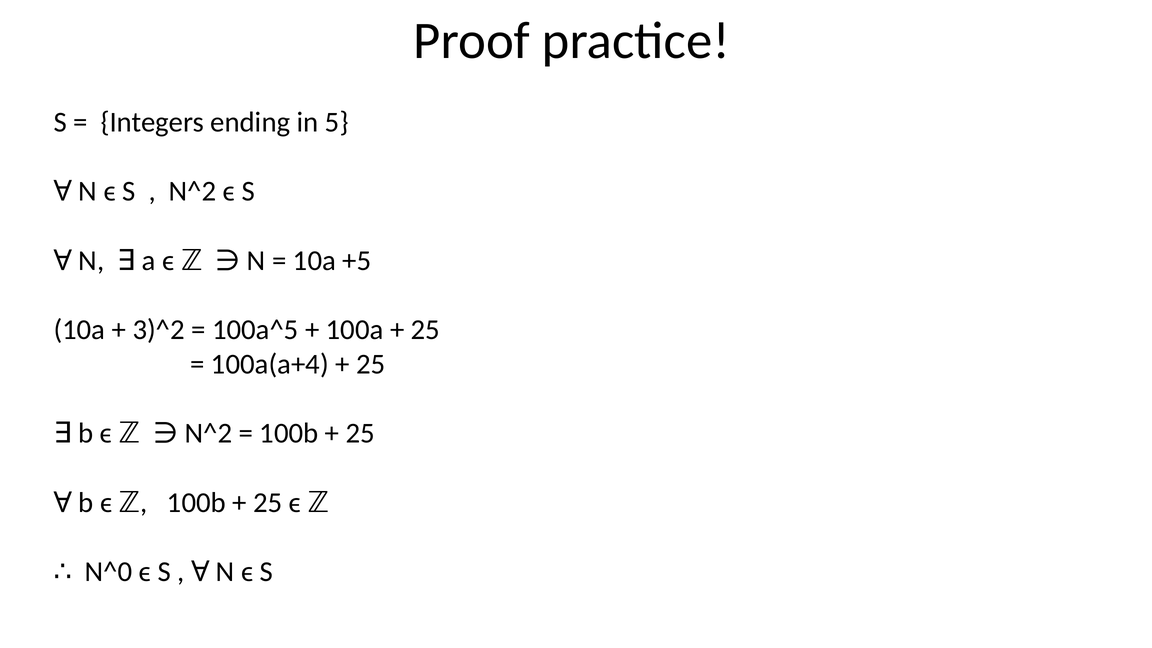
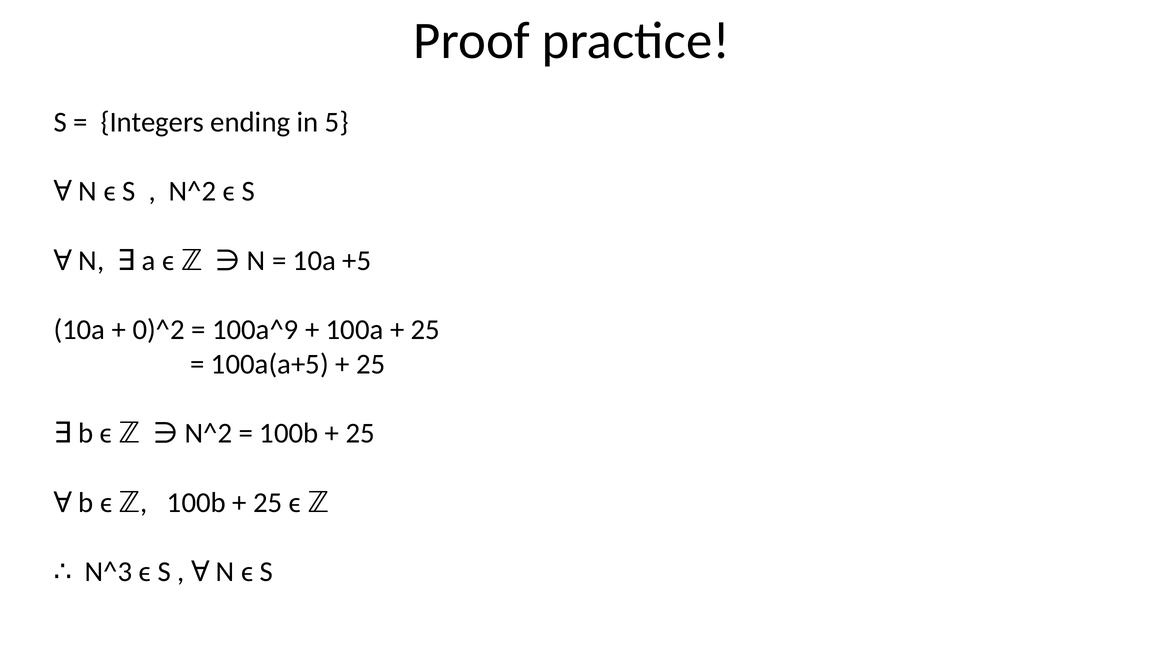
3)^2: 3)^2 -> 0)^2 (159, 330)
100a^5: 100a^5 -> 100a^9 (255, 330)
100a(a+4: 100a(a+4 -> 100a(a+5 (270, 364)
N^0: N^0 -> N^3 (109, 572)
